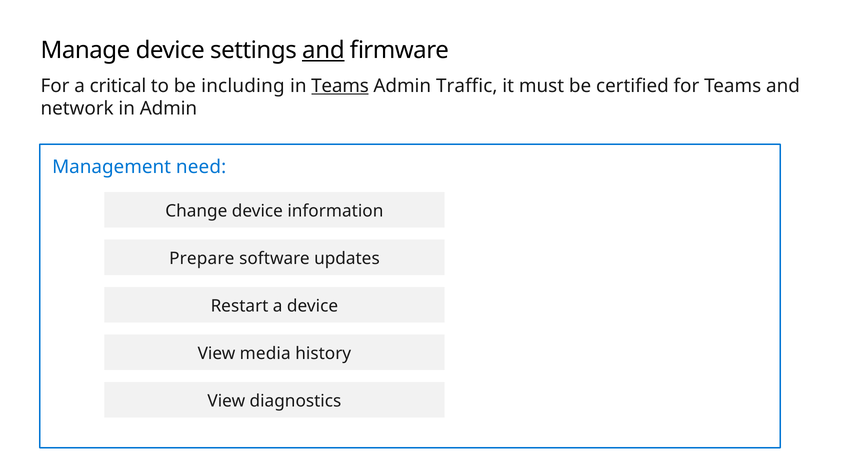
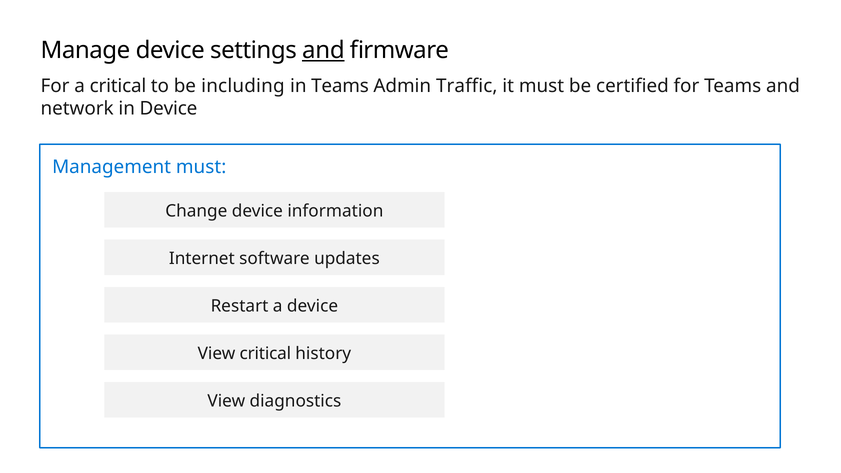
Teams underline: present -> none (340, 86)
in Admin: Admin -> Device (168, 109)
Management need: need -> must (201, 167)
Prepare: Prepare -> Internet (202, 259)
View media: media -> critical (265, 353)
